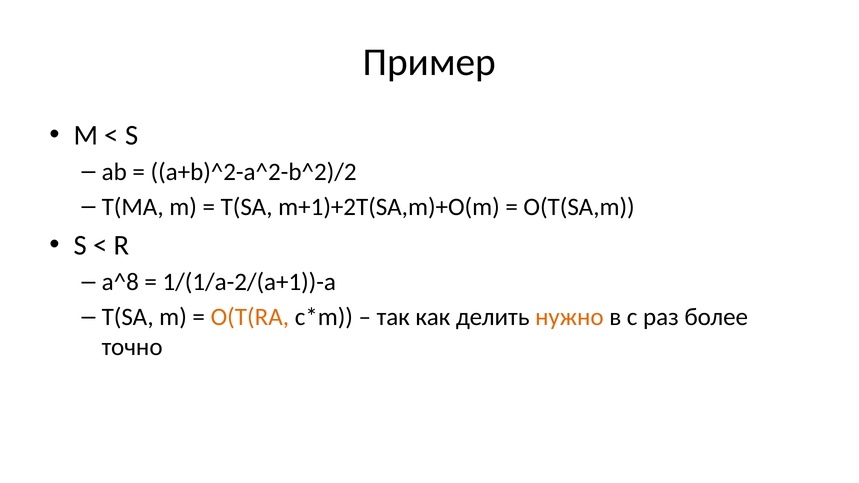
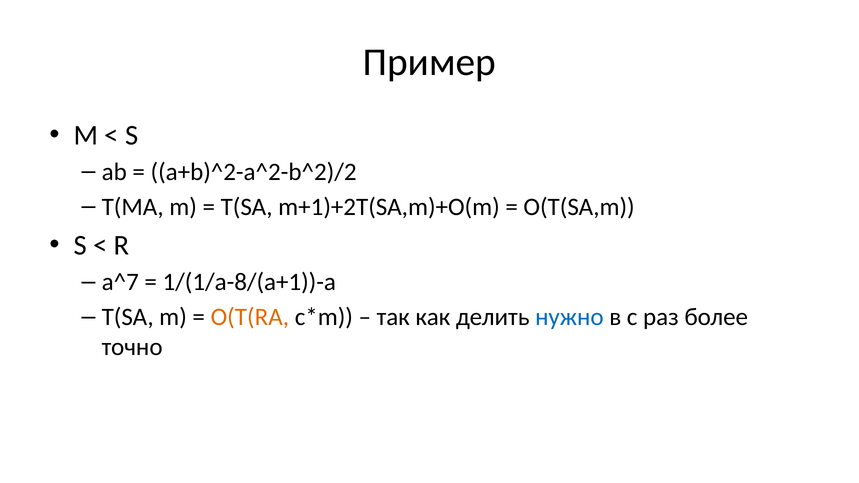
a^8: a^8 -> a^7 (120, 282)
1/(1/a-2/(a+1))-a: 1/(1/a-2/(a+1))-a -> 1/(1/a-8/(a+1))-a (249, 282)
нужно colour: orange -> blue (569, 317)
